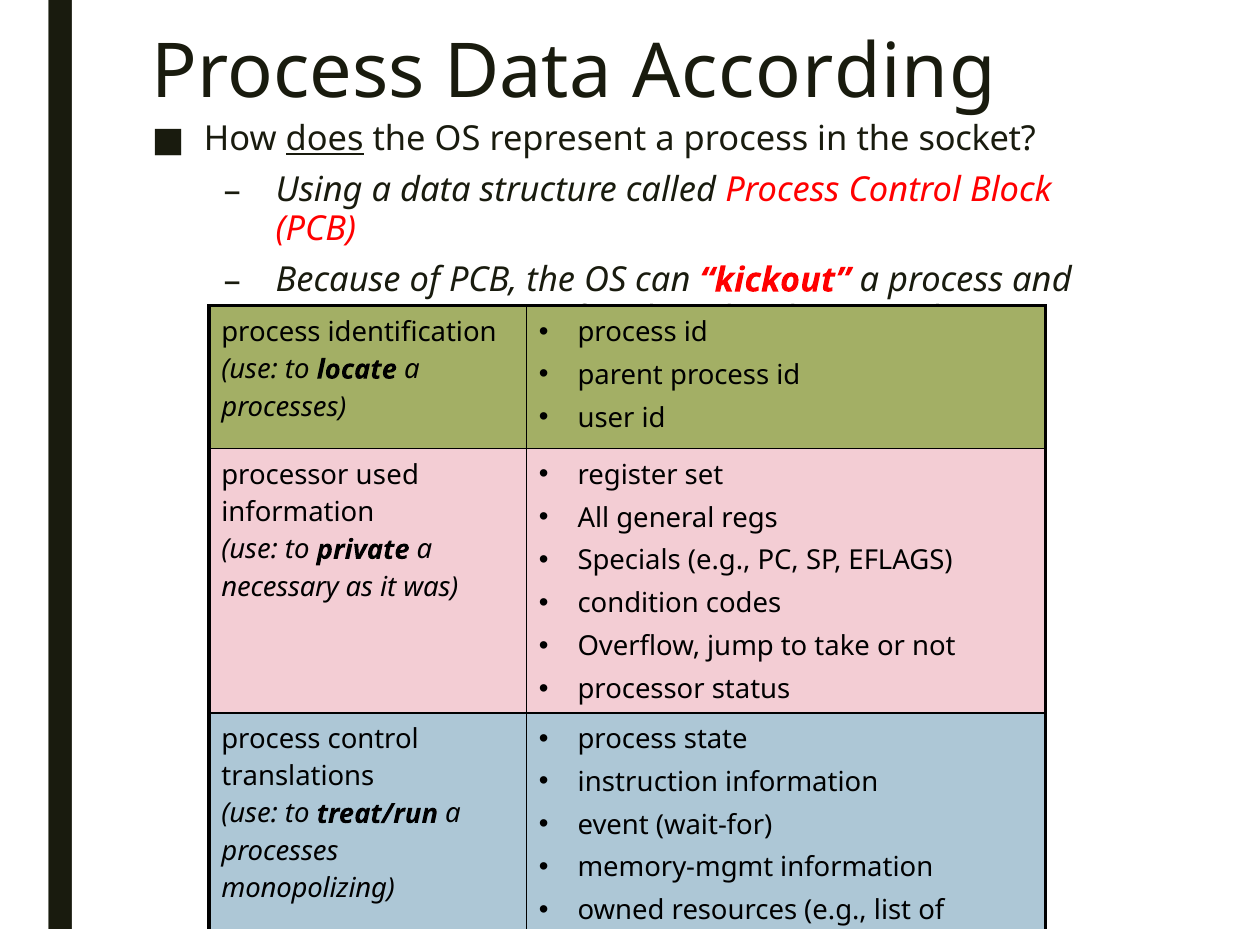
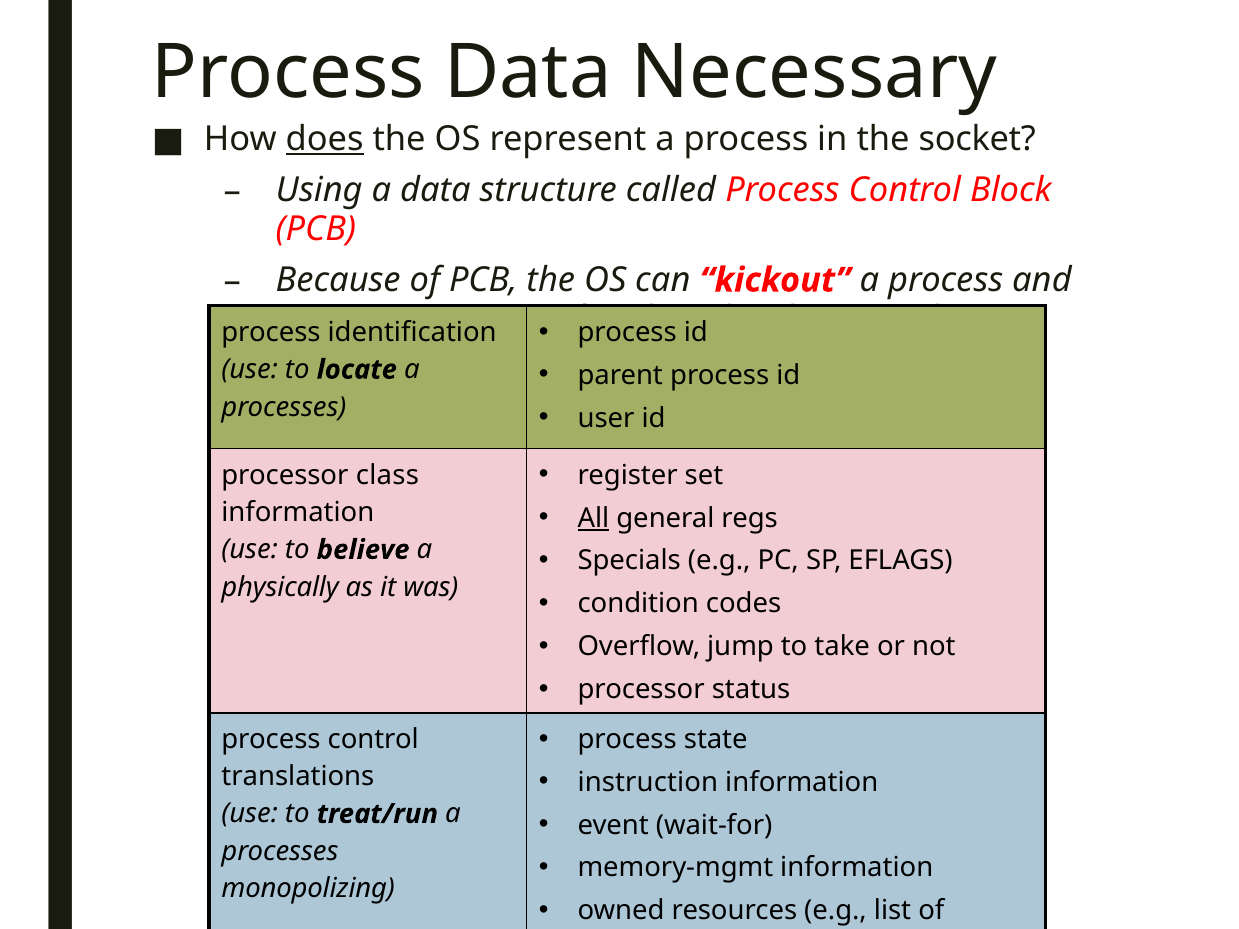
According: According -> Necessary (814, 73)
used: used -> class (387, 475)
All underline: none -> present (593, 518)
private: private -> believe (363, 550)
necessary: necessary -> physically (280, 587)
